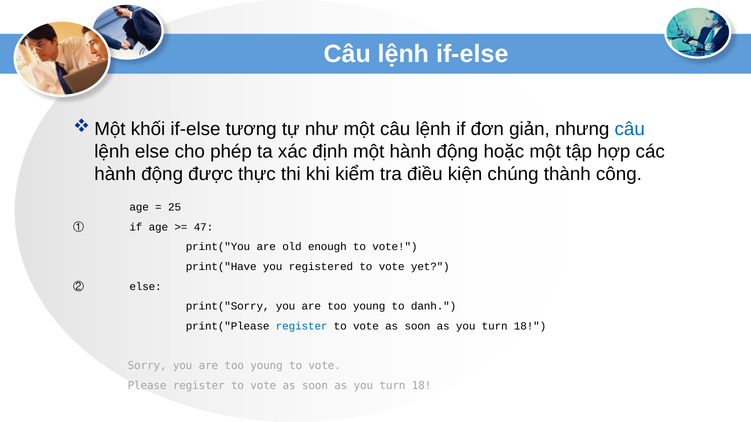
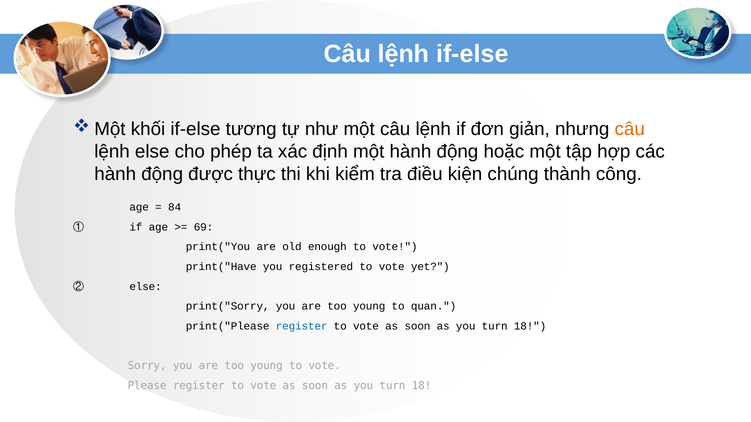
câu colour: blue -> orange (630, 129)
25: 25 -> 84 (175, 208)
47: 47 -> 69 (204, 227)
danh: danh -> quan (434, 307)
